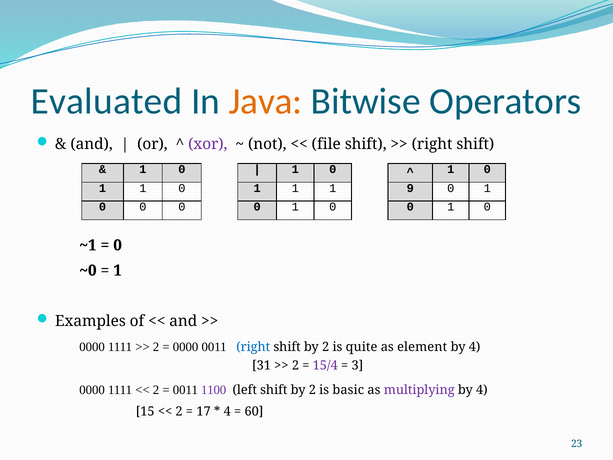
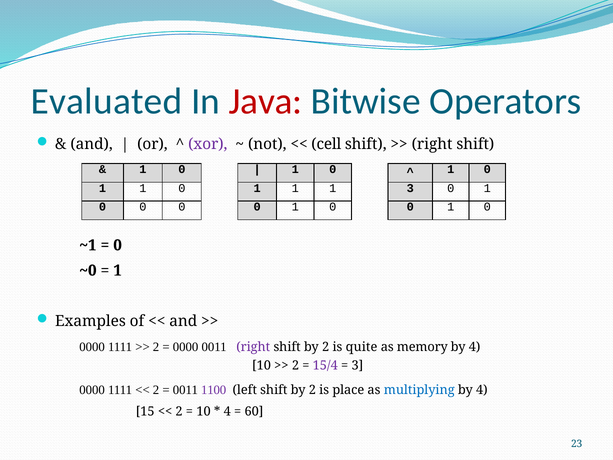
Java colour: orange -> red (265, 101)
file: file -> cell (326, 144)
1 9: 9 -> 3 (410, 188)
right colour: blue -> purple (253, 347)
element: element -> memory (422, 347)
31: 31 -> 10 (262, 365)
basic: basic -> place (348, 390)
multiplying colour: purple -> blue (419, 390)
17: 17 -> 10 (204, 411)
